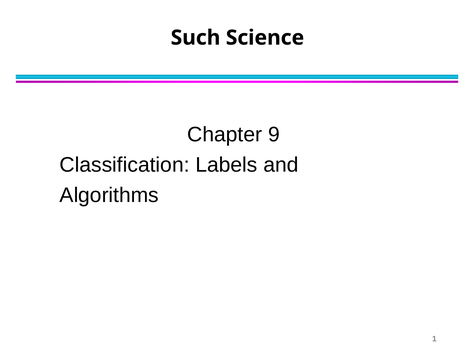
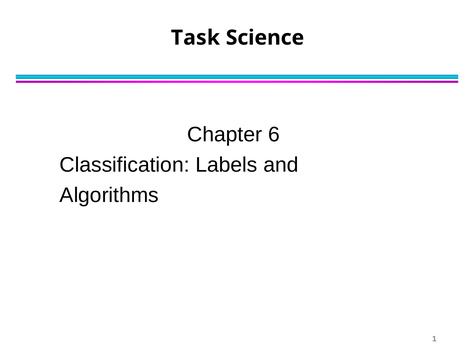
Such: Such -> Task (195, 38)
9: 9 -> 6 (274, 135)
